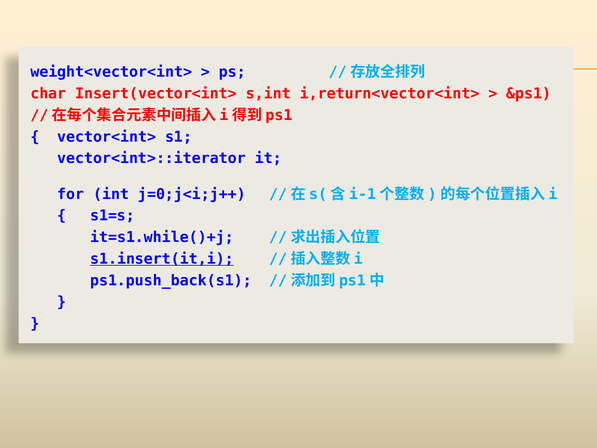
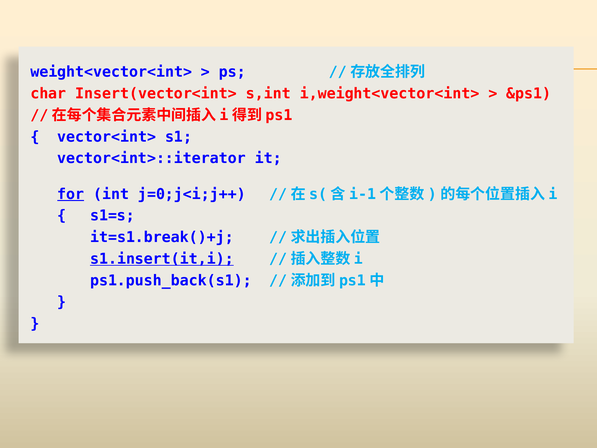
i,return<vector<int>: i,return<vector<int> -> i,weight<vector<int> (390, 94)
for underline: none -> present (71, 194)
it=s1.while()+j: it=s1.while()+j -> it=s1.break()+j (162, 237)
